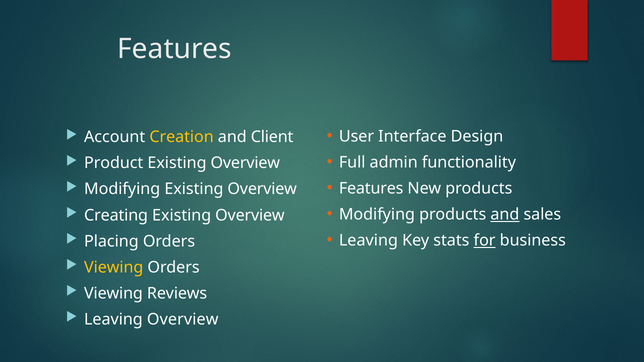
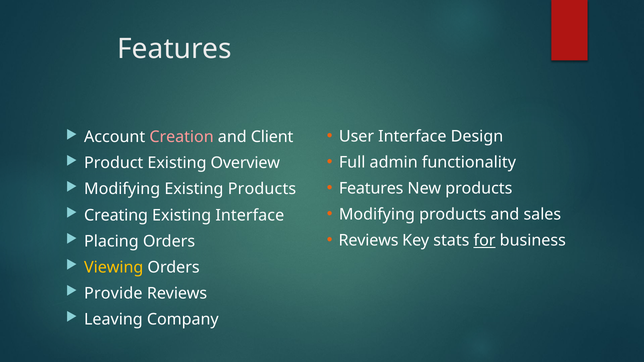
Creation colour: yellow -> pink (182, 137)
Modifying Existing Overview: Overview -> Products (262, 189)
and underline: present -> none (505, 215)
Overview: Overview -> Interface (250, 215)
Leaving: Leaving -> Reviews (369, 241)
Viewing: Viewing -> Provide (113, 293)
Leaving Overview: Overview -> Company (183, 319)
